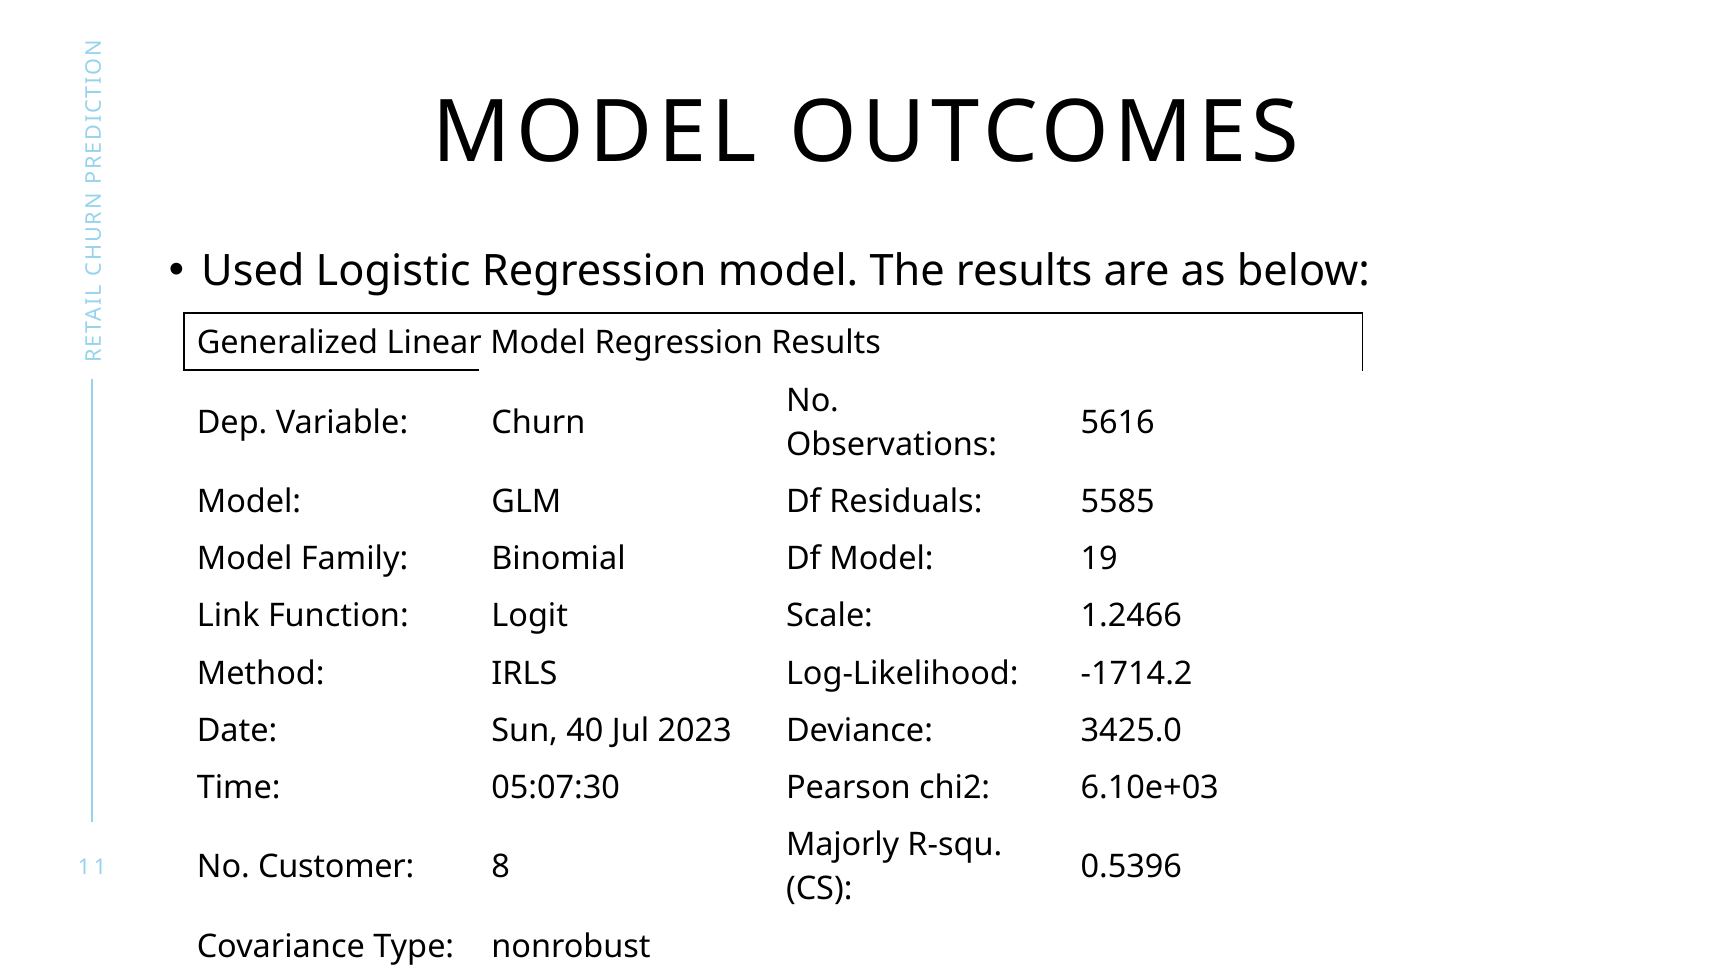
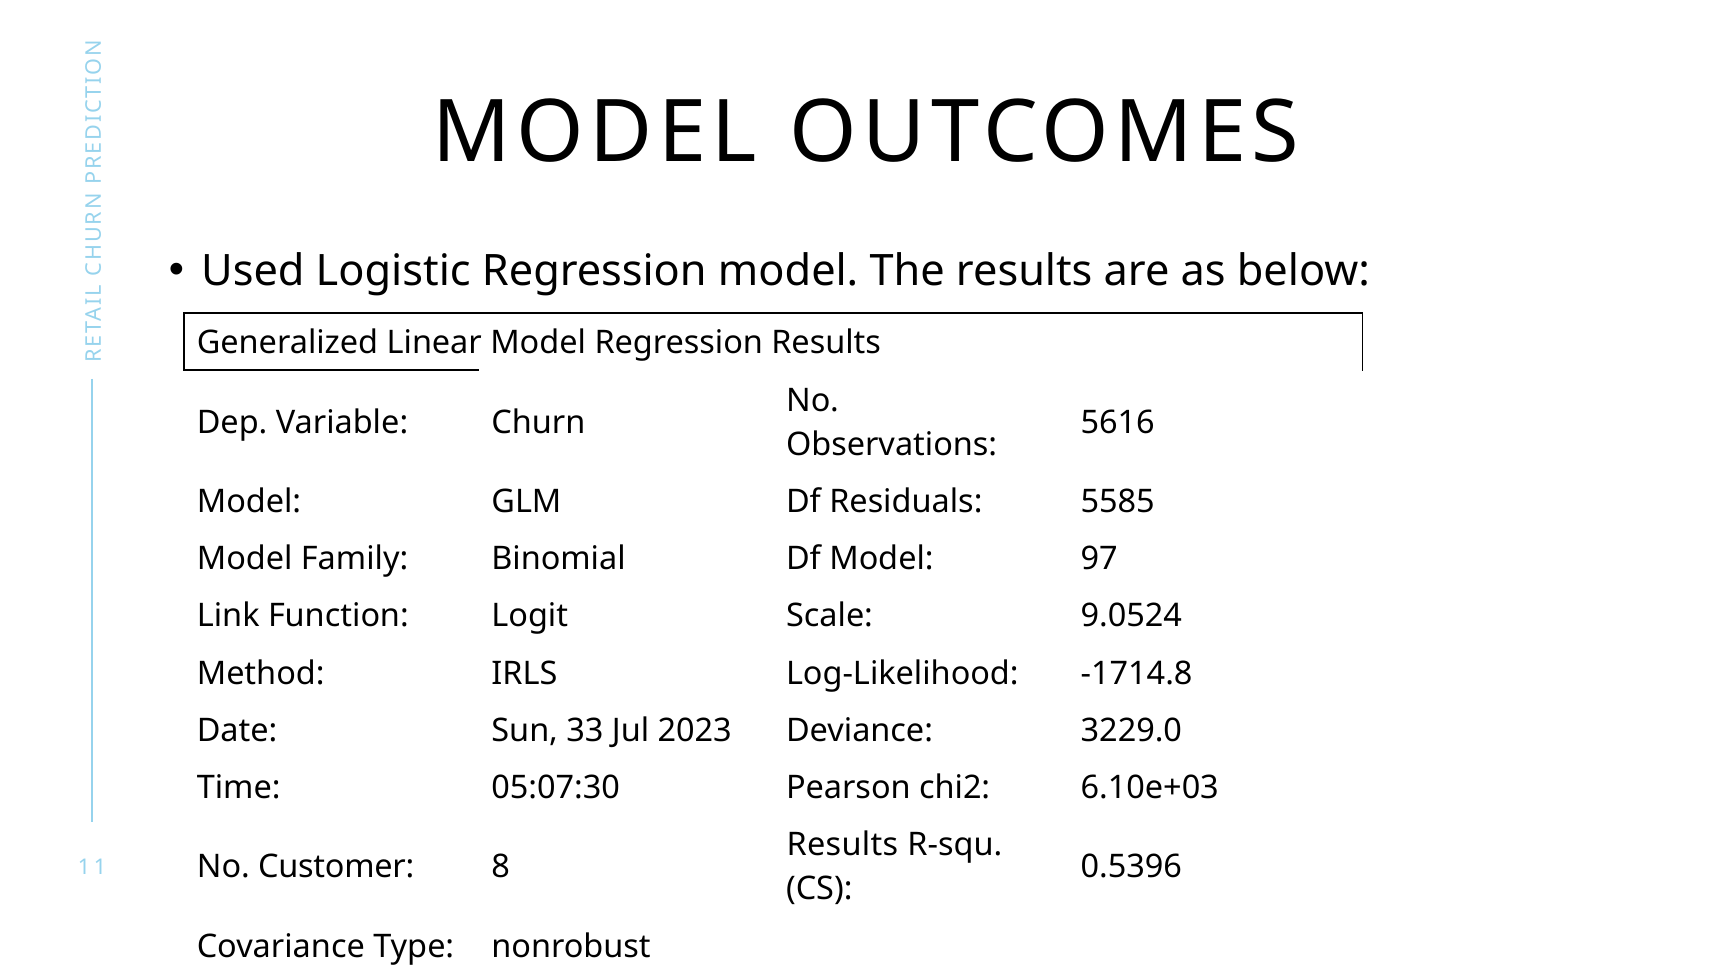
19: 19 -> 97 (1099, 559)
1.2466: 1.2466 -> 9.0524 (1131, 616)
-1714.2: -1714.2 -> -1714.8 (1137, 673)
40: 40 -> 33 (585, 730)
3425.0: 3425.0 -> 3229.0 (1131, 730)
Majorly: Majorly -> Results (842, 845)
